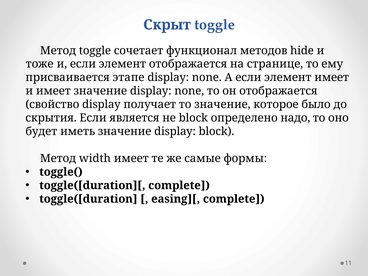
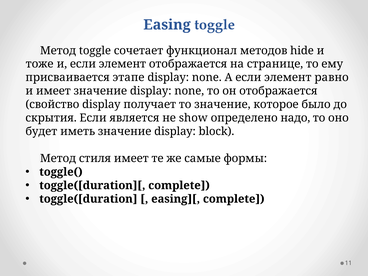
Скрыт: Скрыт -> Easing (167, 25)
элемент имеет: имеет -> равно (332, 78)
не block: block -> show (193, 118)
width: width -> стиля (95, 158)
